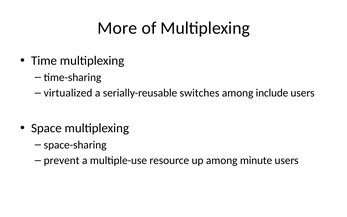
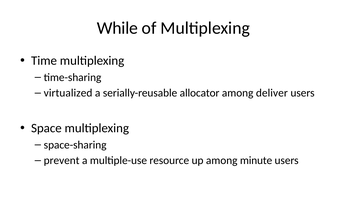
More: More -> While (117, 28)
switches: switches -> allocator (200, 93)
include: include -> deliver (272, 93)
